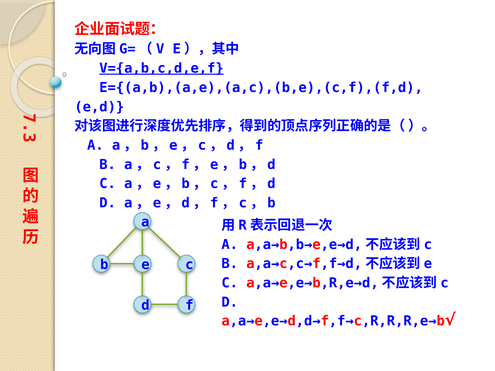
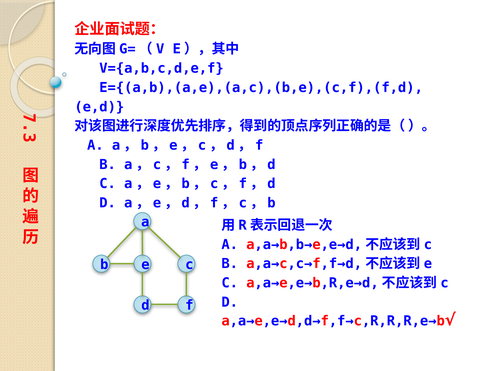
V={a,b,c,d,e,f underline: present -> none (162, 68)
